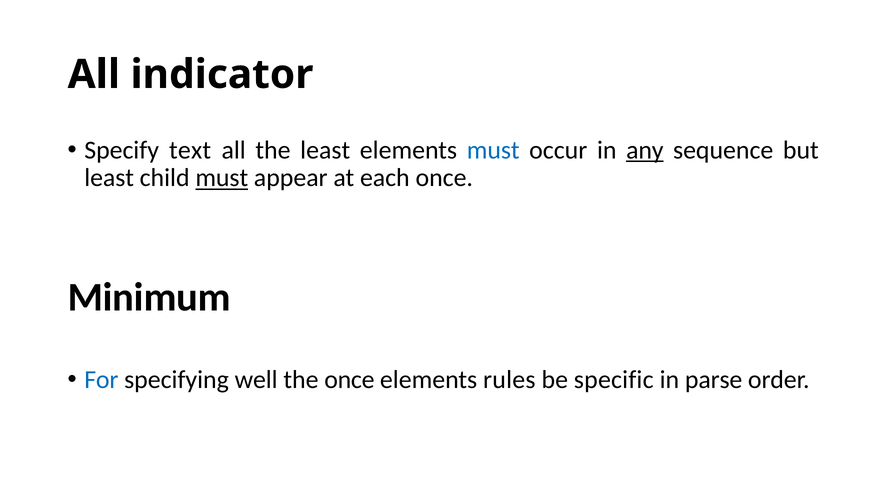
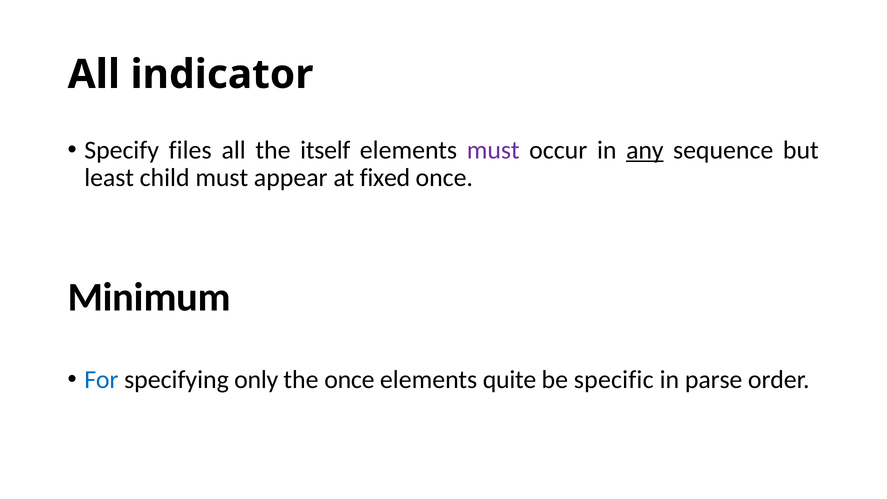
text: text -> files (190, 150)
the least: least -> itself (325, 150)
must colour: blue -> purple (493, 150)
must underline: present -> none (222, 178)
each: each -> fixed (385, 178)
well: well -> only (256, 380)
rules: rules -> quite (510, 380)
